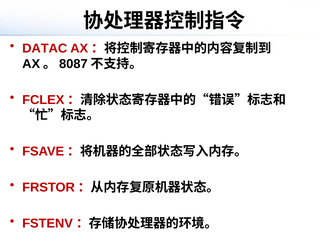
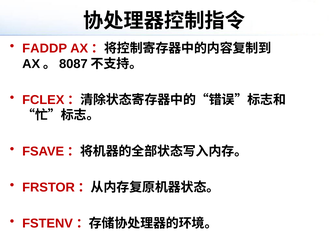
DATAC: DATAC -> FADDP (45, 48)
